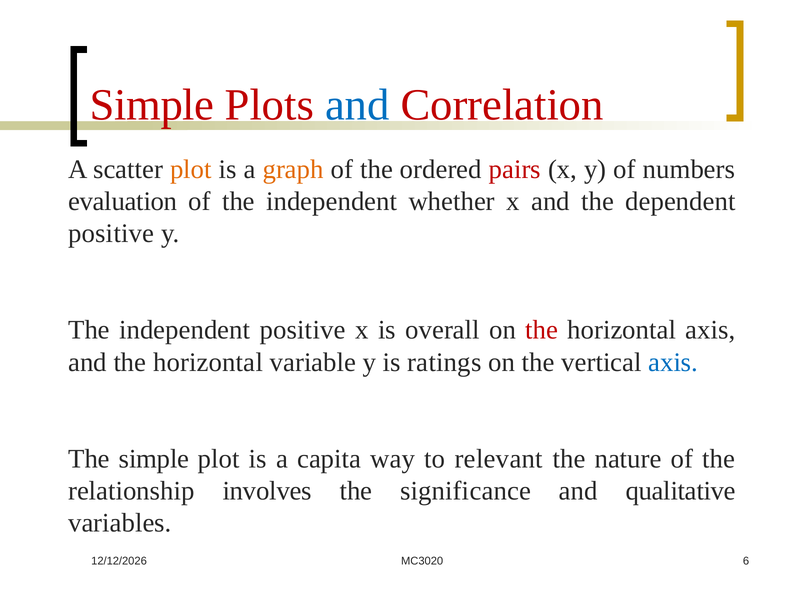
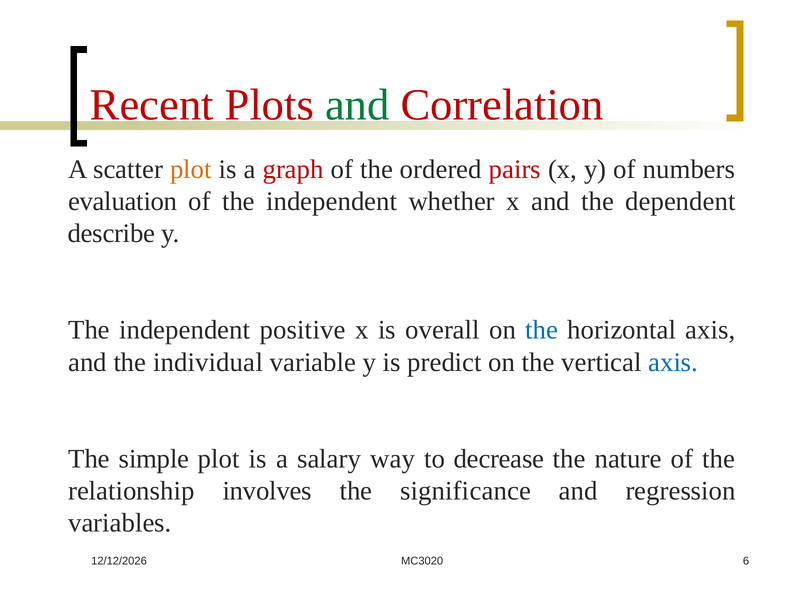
Simple: Simple -> Recent (152, 105)
and colour: blue -> green (357, 105)
graph colour: orange -> red (293, 169)
positive: positive -> describe (111, 234)
the colour: red -> blue (542, 330)
and the horizontal: horizontal -> individual (208, 362)
ratings: ratings -> predict (445, 362)
capita: capita -> salary (329, 459)
relevant: relevant -> decrease (499, 459)
qualitative: qualitative -> regression (681, 491)
